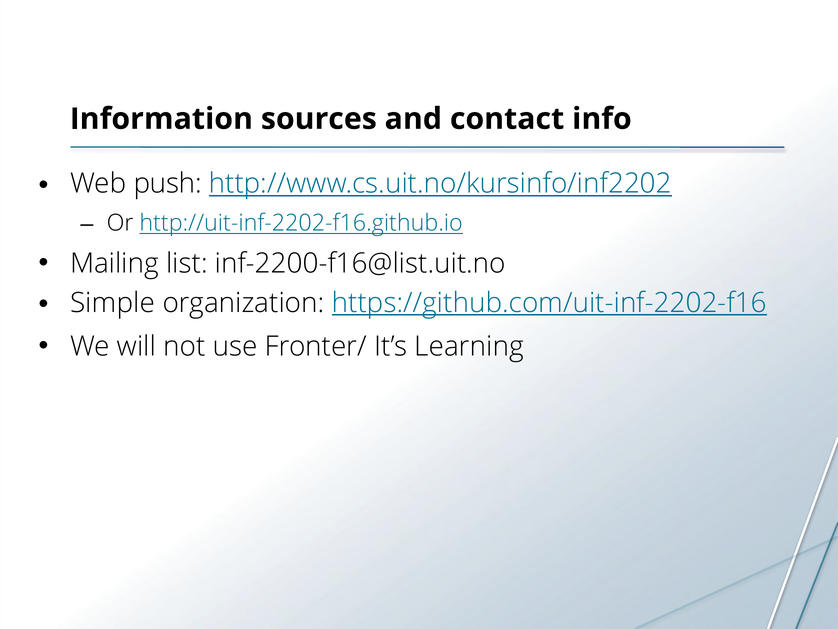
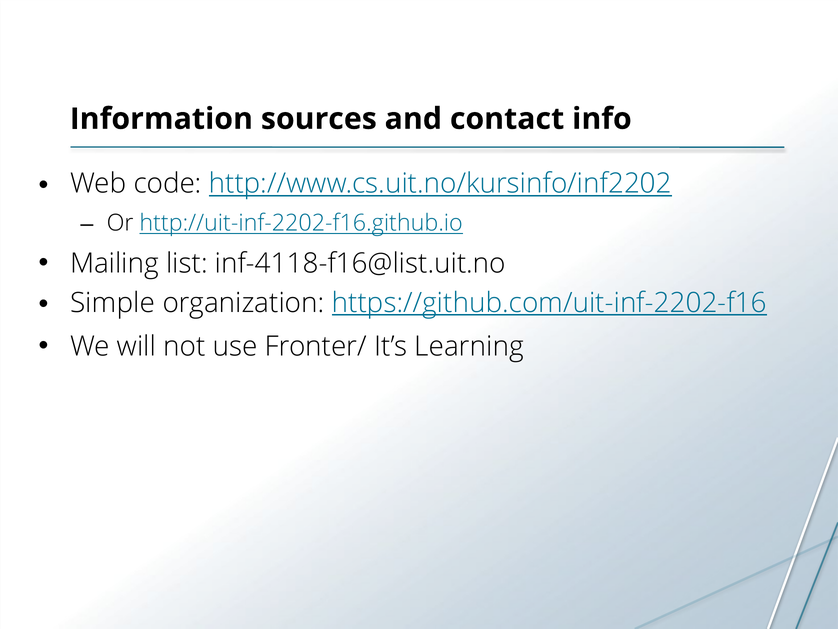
push: push -> code (168, 183)
inf-2200-f16@list.uit.no: inf-2200-f16@list.uit.no -> inf-4118-f16@list.uit.no (360, 263)
